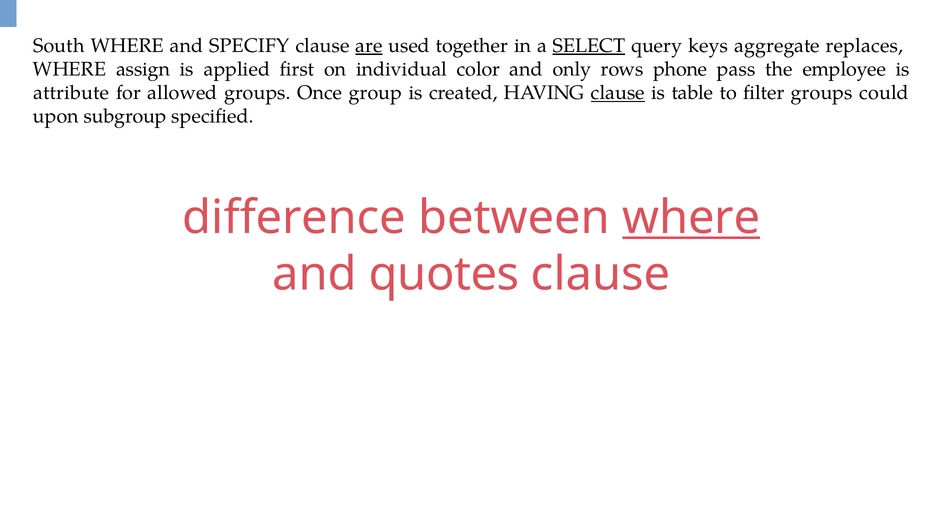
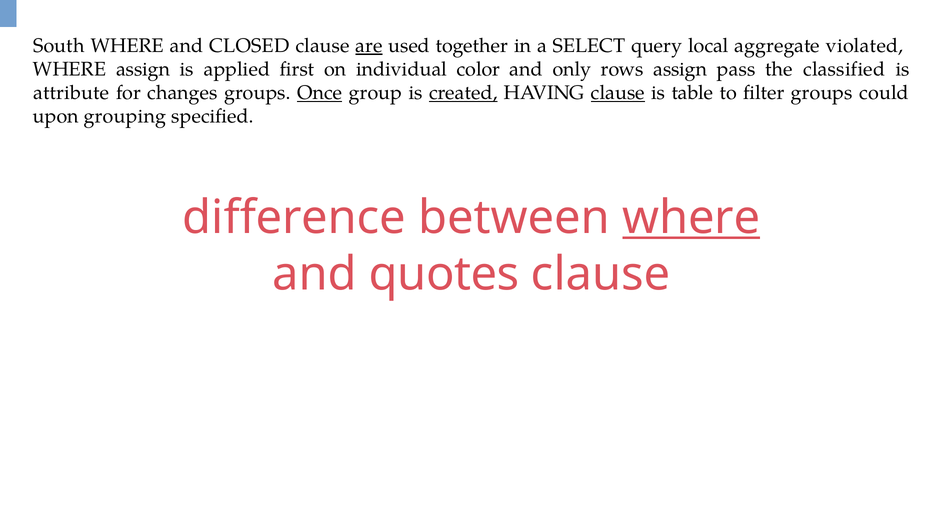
SPECIFY: SPECIFY -> CLOSED (249, 46)
SELECT underline: present -> none (589, 46)
keys: keys -> local (708, 46)
replaces: replaces -> violated (865, 46)
rows phone: phone -> assign (680, 69)
employee: employee -> classified (844, 69)
allowed: allowed -> changes (182, 93)
Once underline: none -> present (320, 93)
created underline: none -> present (463, 93)
subgroup: subgroup -> grouping (125, 117)
